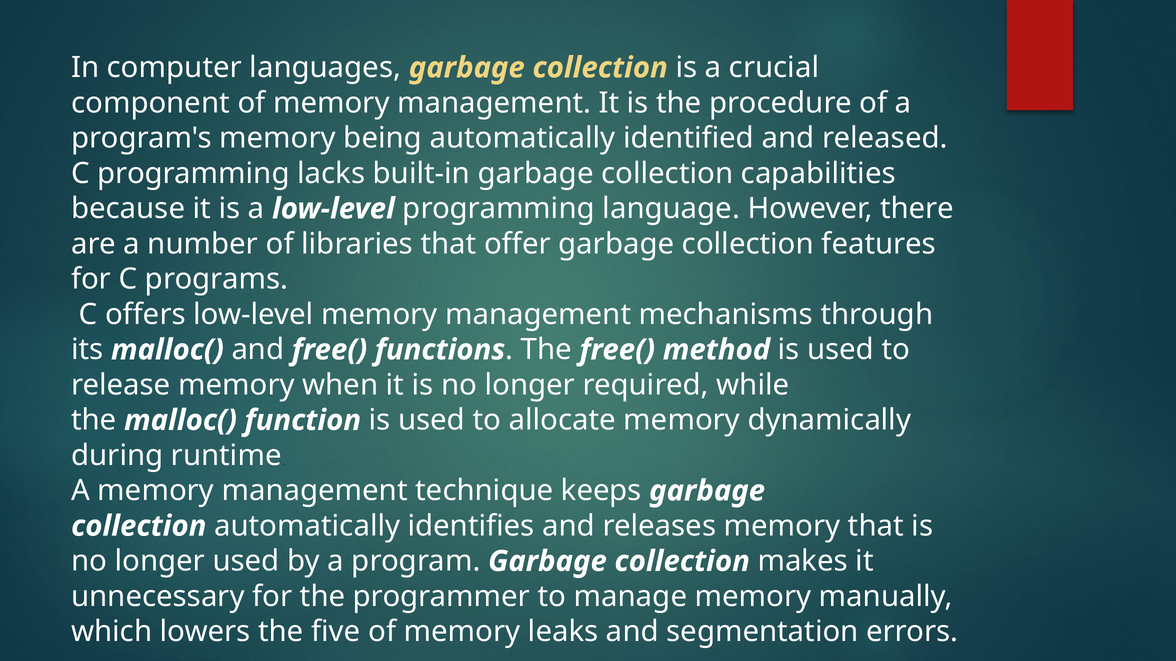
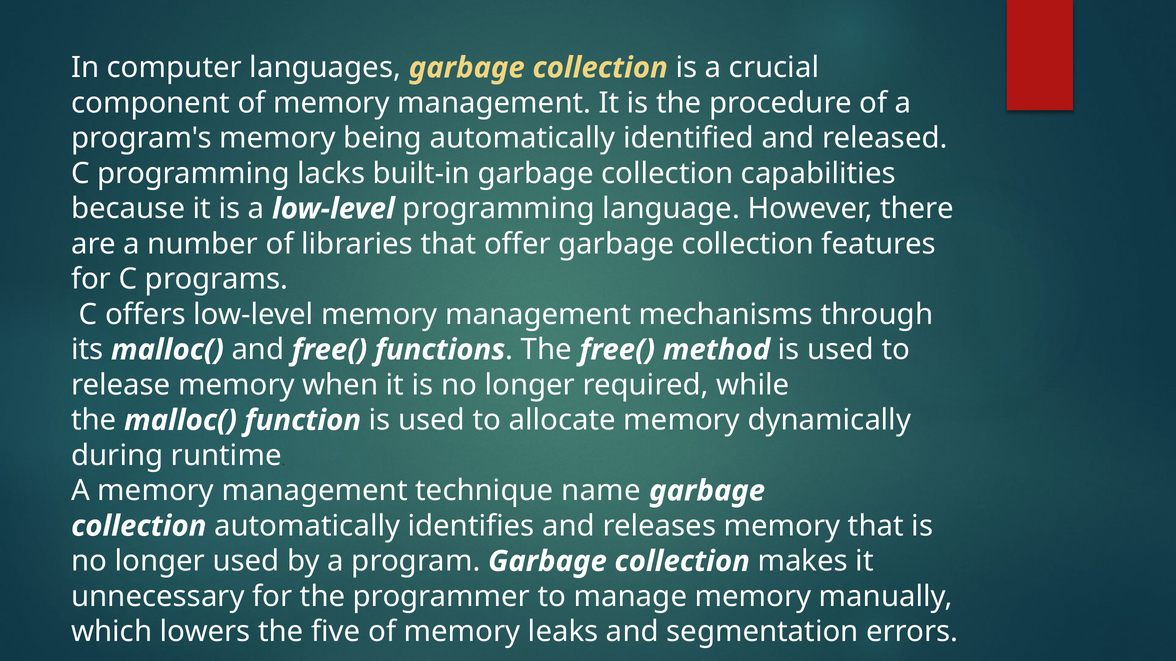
keeps: keeps -> name (601, 491)
